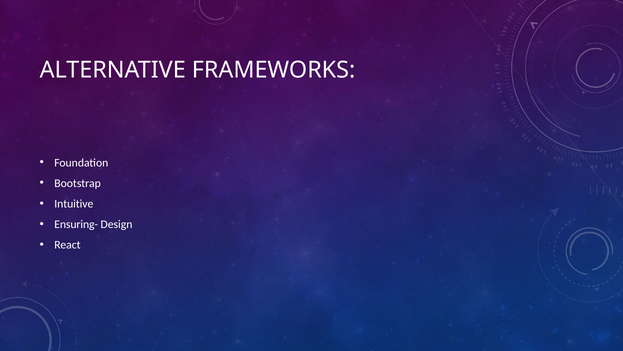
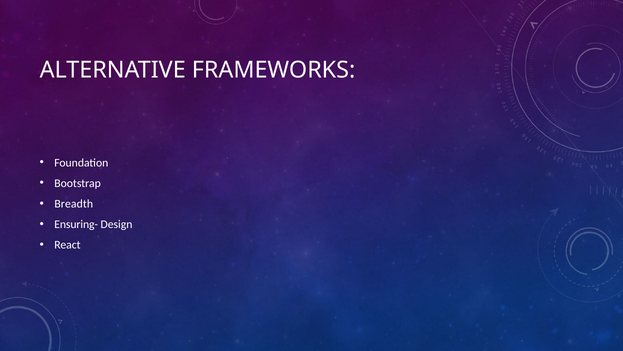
Intuitive: Intuitive -> Breadth (74, 203)
